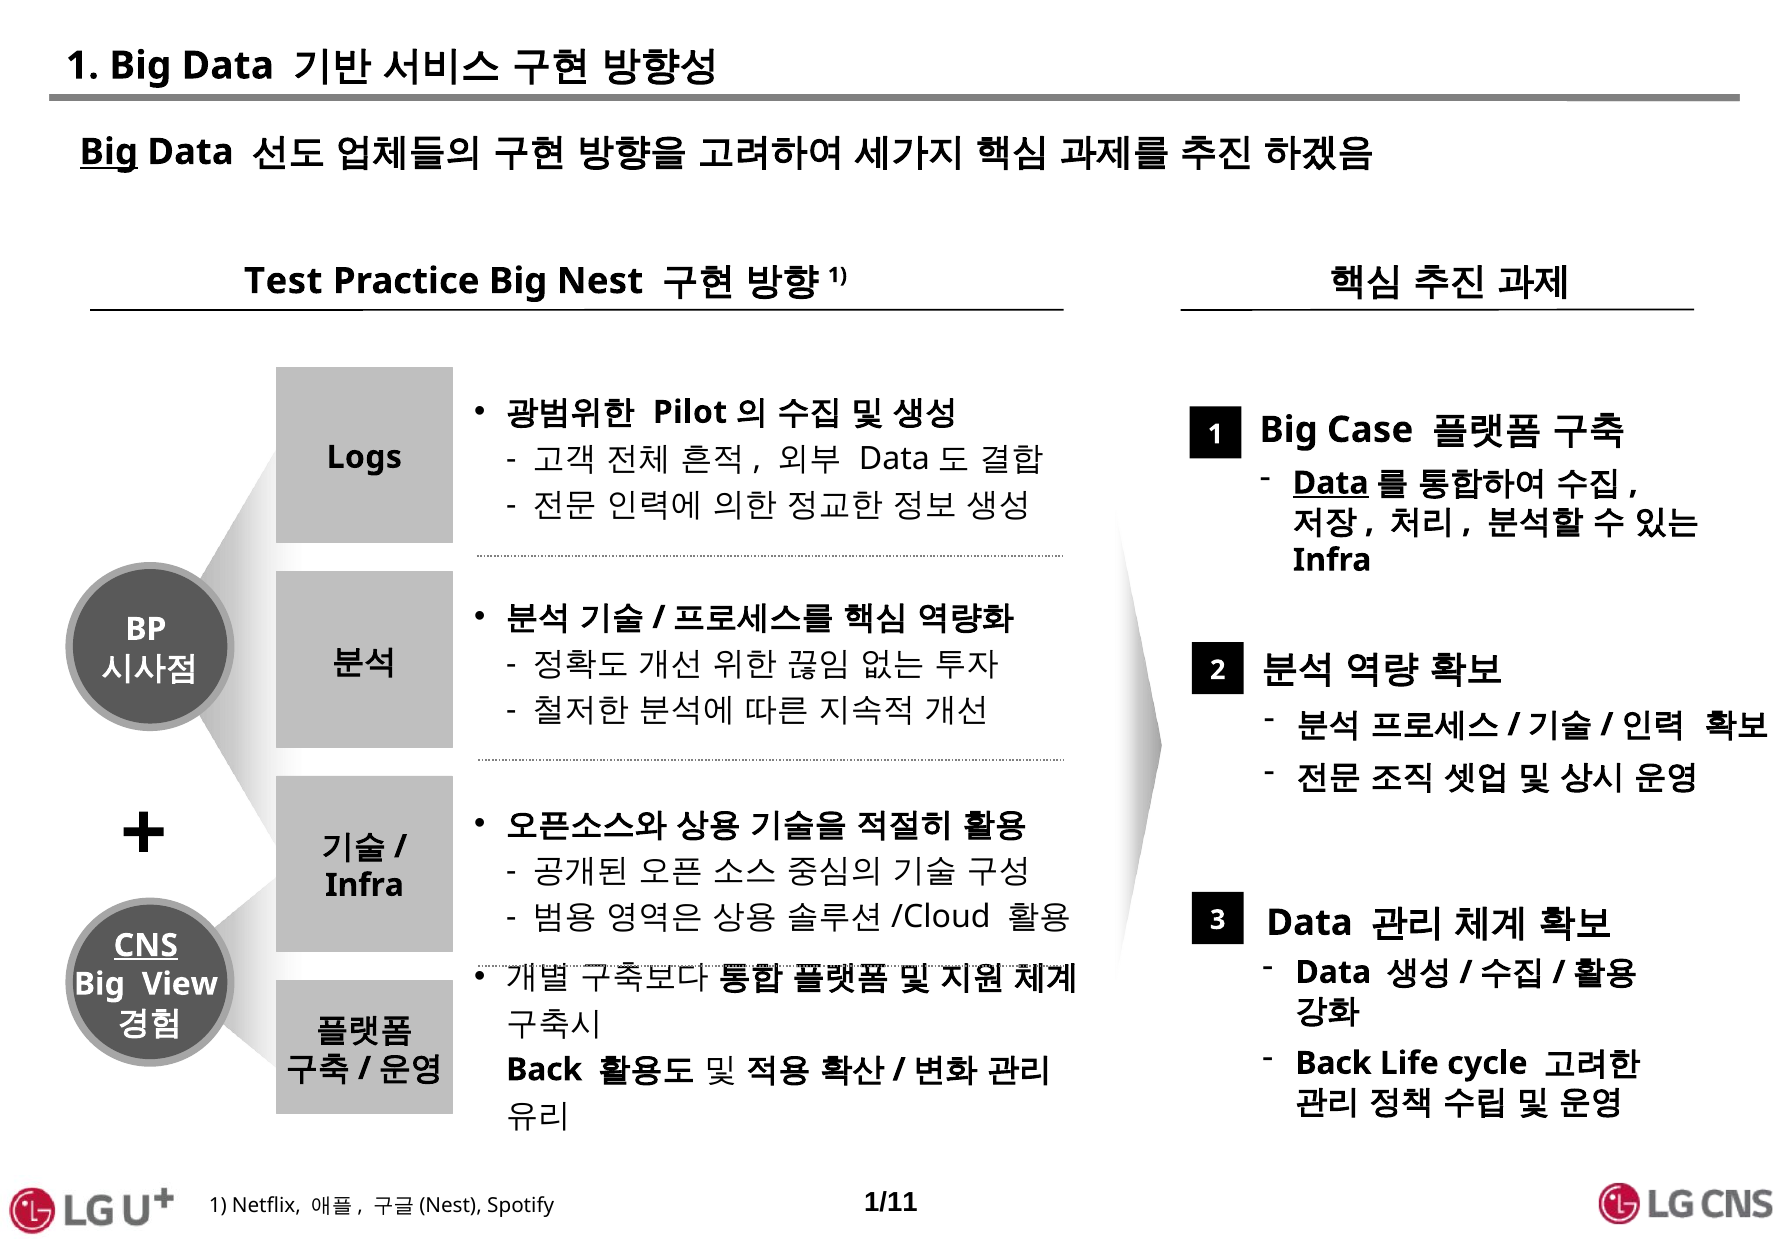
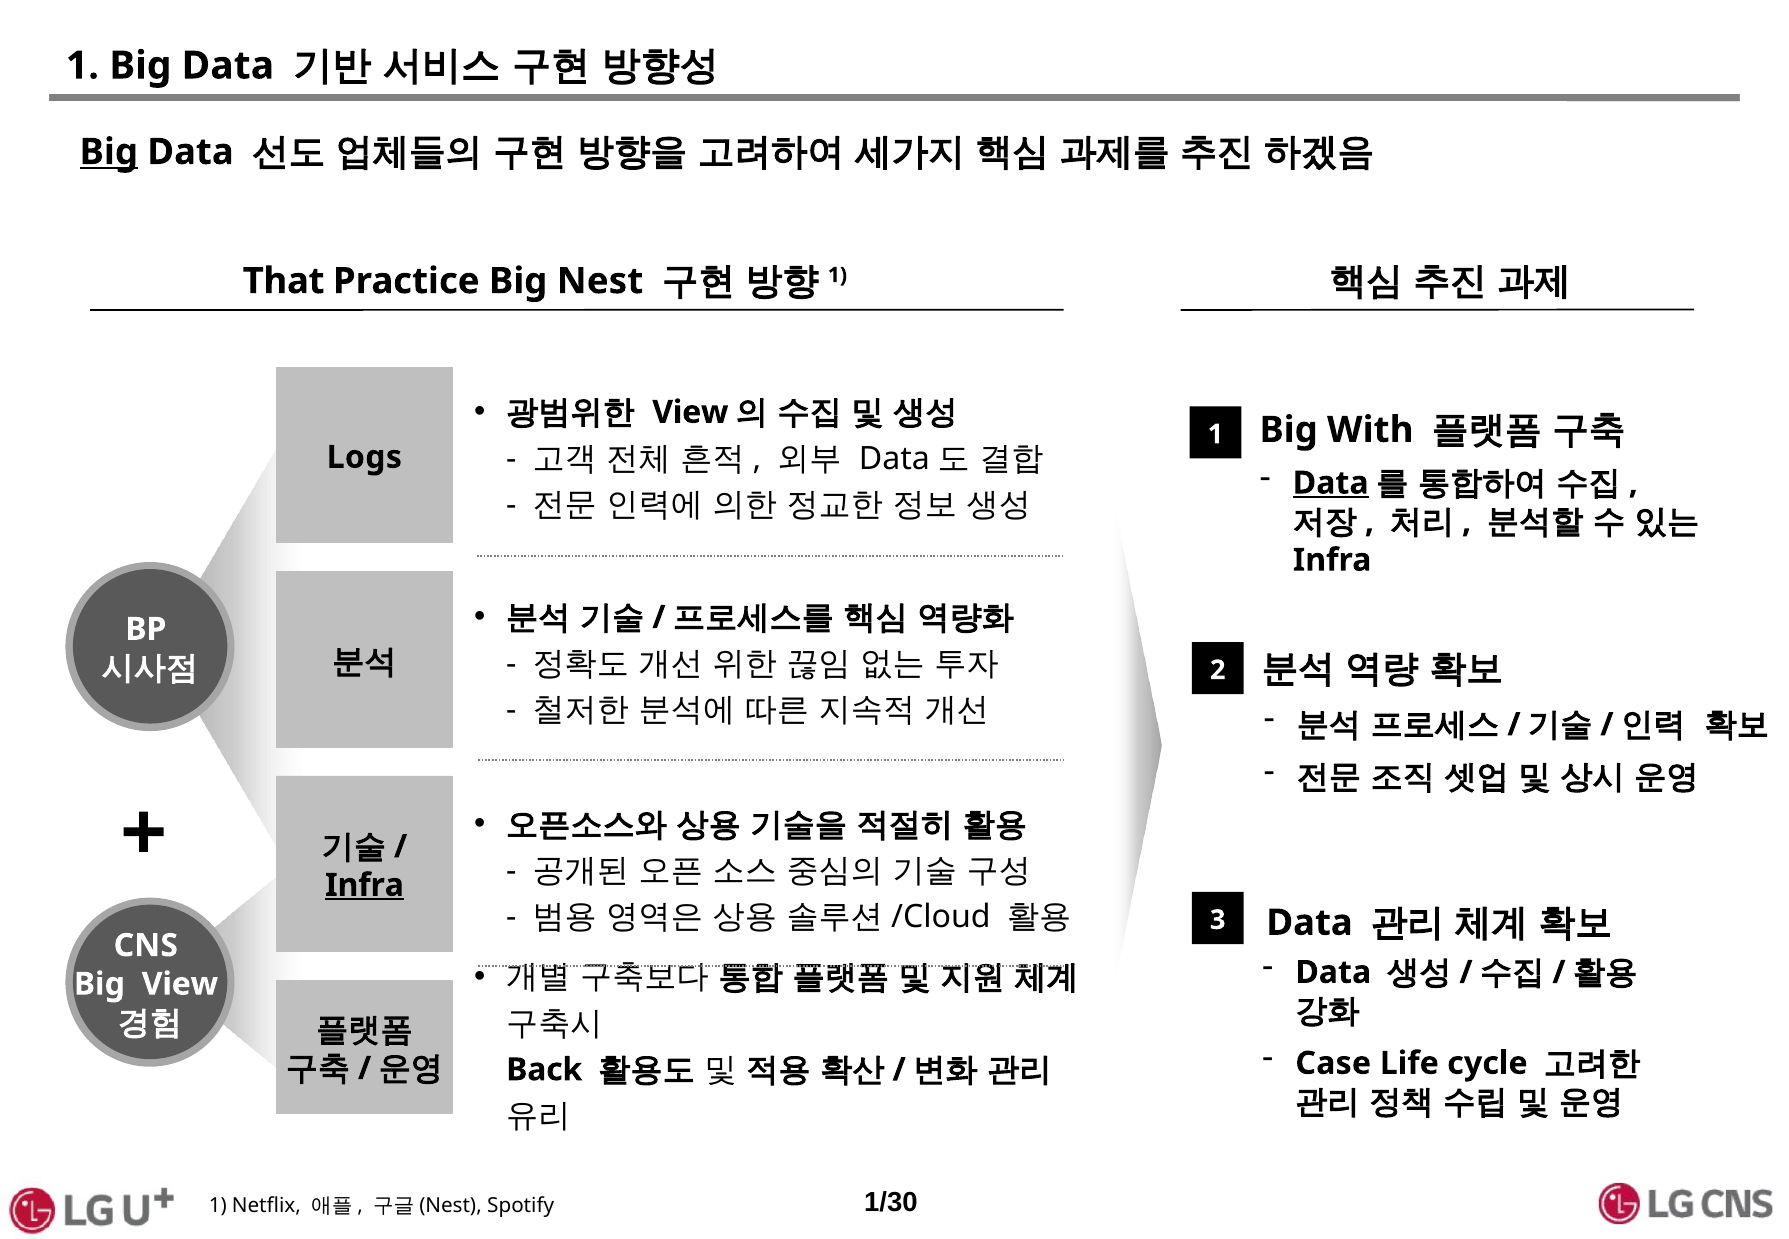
Test: Test -> That (284, 281)
Pilot: Pilot -> View (690, 412)
Case: Case -> With (1370, 430)
Infra underline: none -> present (365, 885)
CNS underline: present -> none (146, 945)
Back: Back -> Case (1333, 1063)
1/11: 1/11 -> 1/30 (891, 1202)
